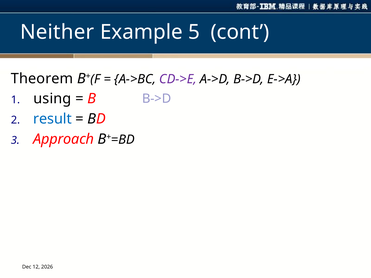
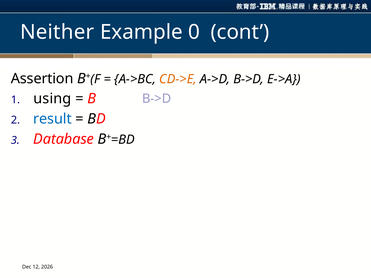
5: 5 -> 0 (194, 32)
Theorem: Theorem -> Assertion (42, 79)
CD->E colour: purple -> orange (178, 79)
Approach: Approach -> Database (64, 139)
